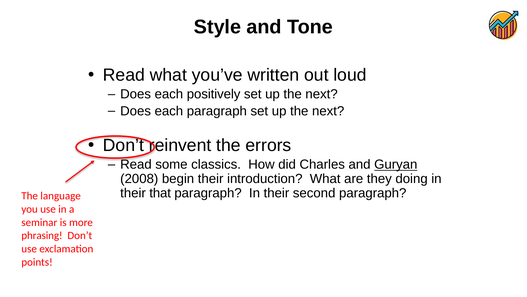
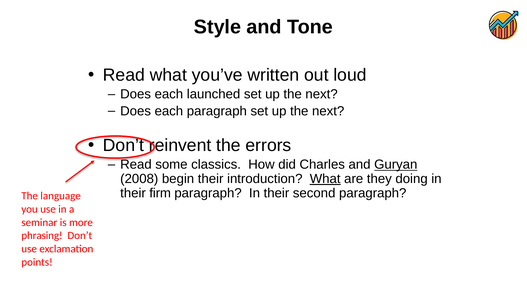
positively: positively -> launched (214, 94)
What underline: none -> present (325, 179)
that: that -> firm (160, 193)
